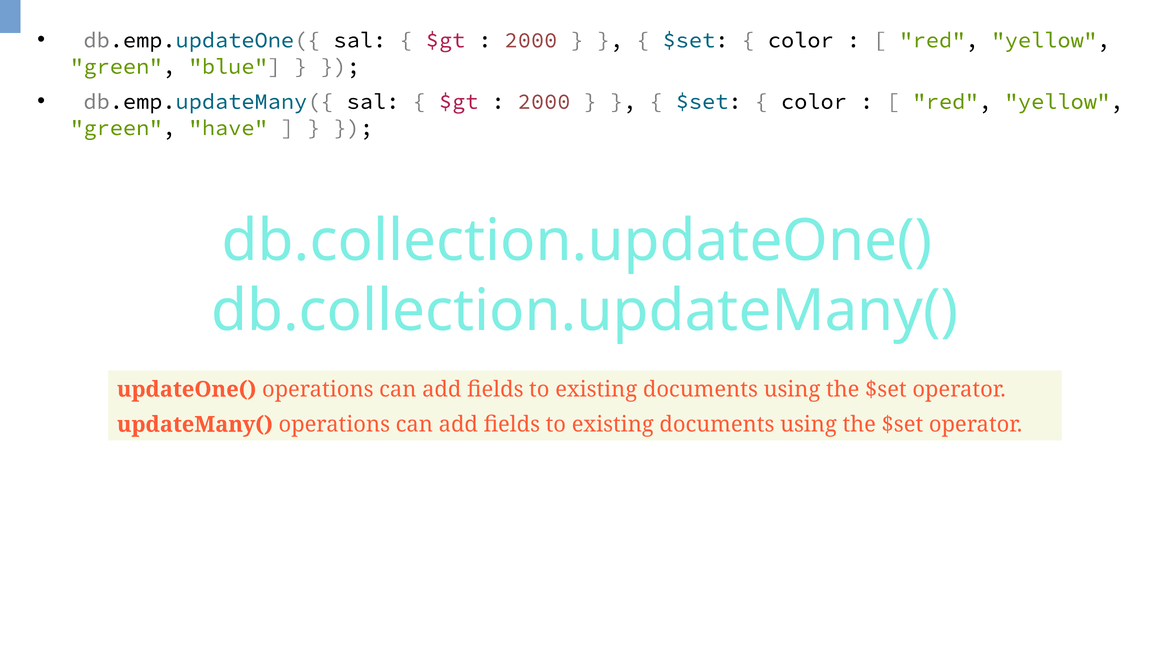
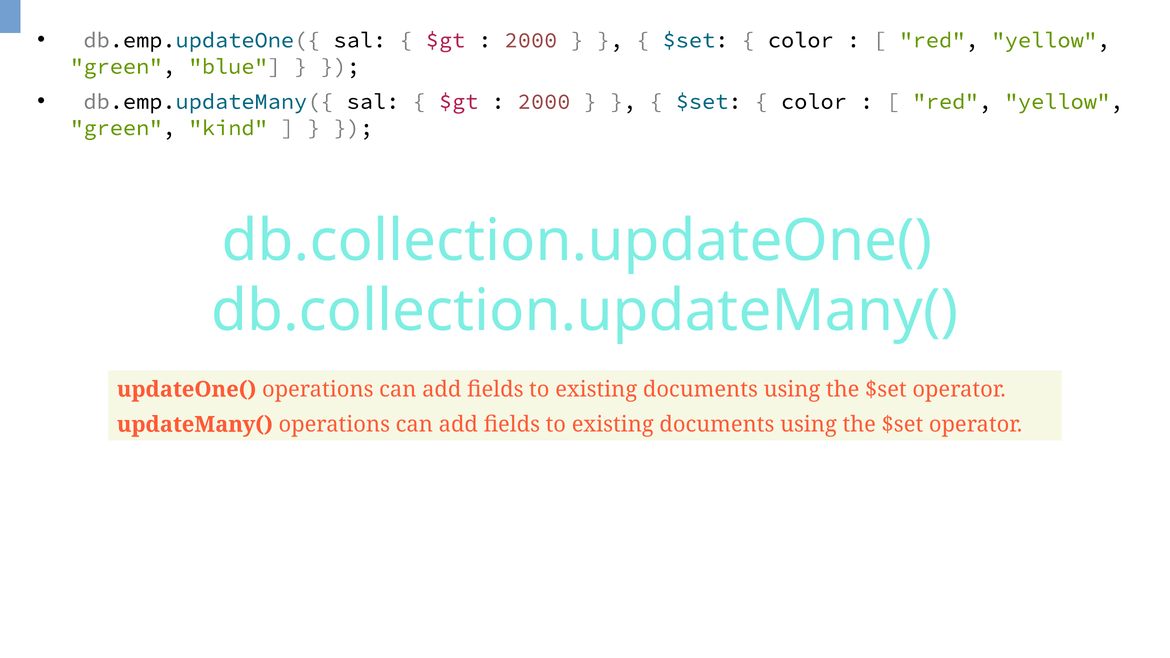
have: have -> kind (228, 128)
